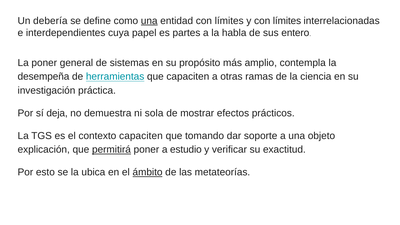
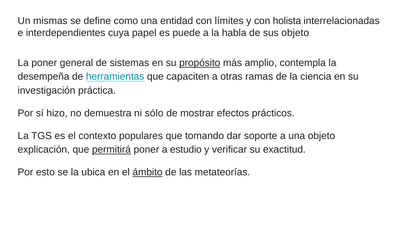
debería: debería -> mismas (50, 21)
una underline: present -> none (149, 21)
y con límites: límites -> holista (287, 21)
partes: partes -> puede (186, 33)
sus entero: entero -> objeto (295, 33)
propósito underline: none -> present (200, 63)
deja: deja -> hizo (57, 113)
sola: sola -> sólo (154, 113)
contexto capaciten: capaciten -> populares (141, 136)
